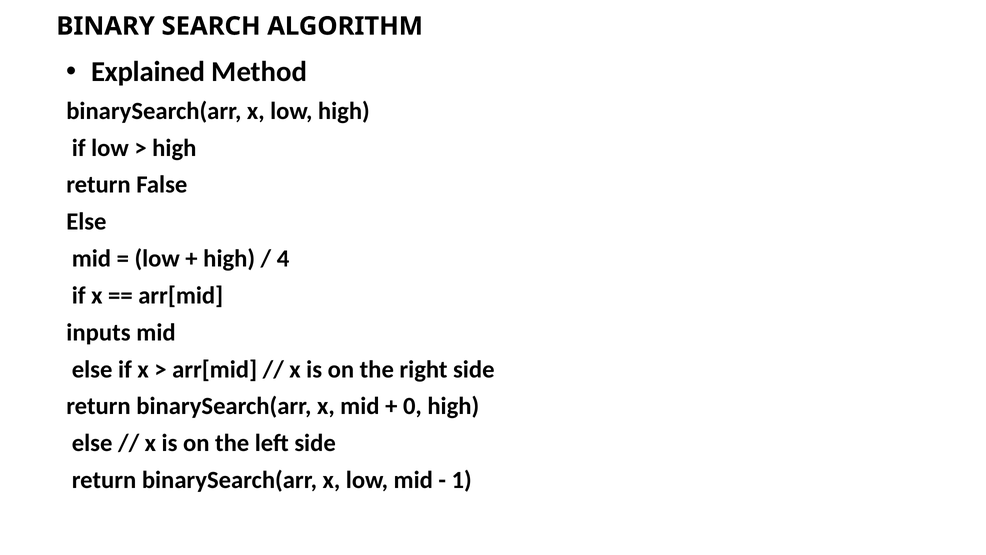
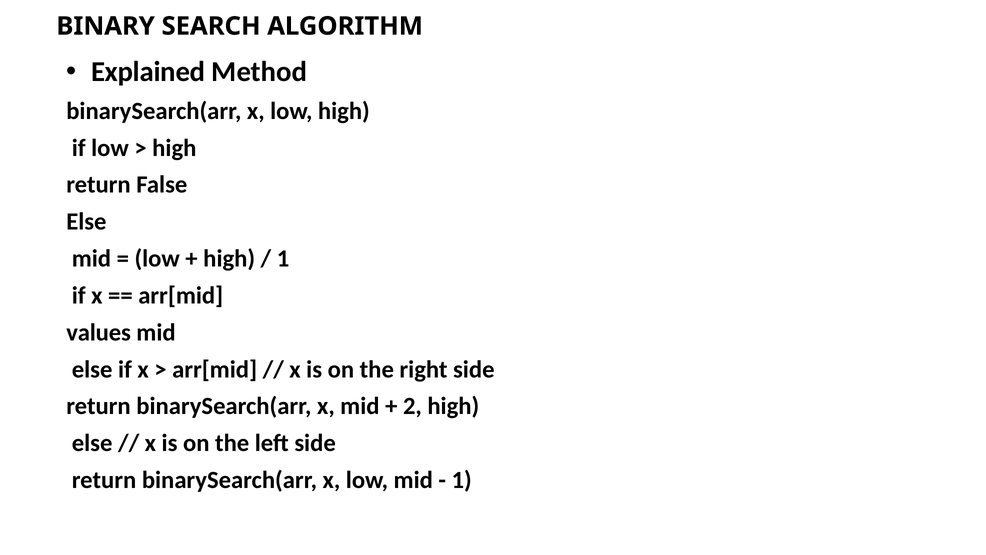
4: 4 -> 1 (283, 258)
inputs: inputs -> values (99, 332)
0: 0 -> 2 (412, 406)
